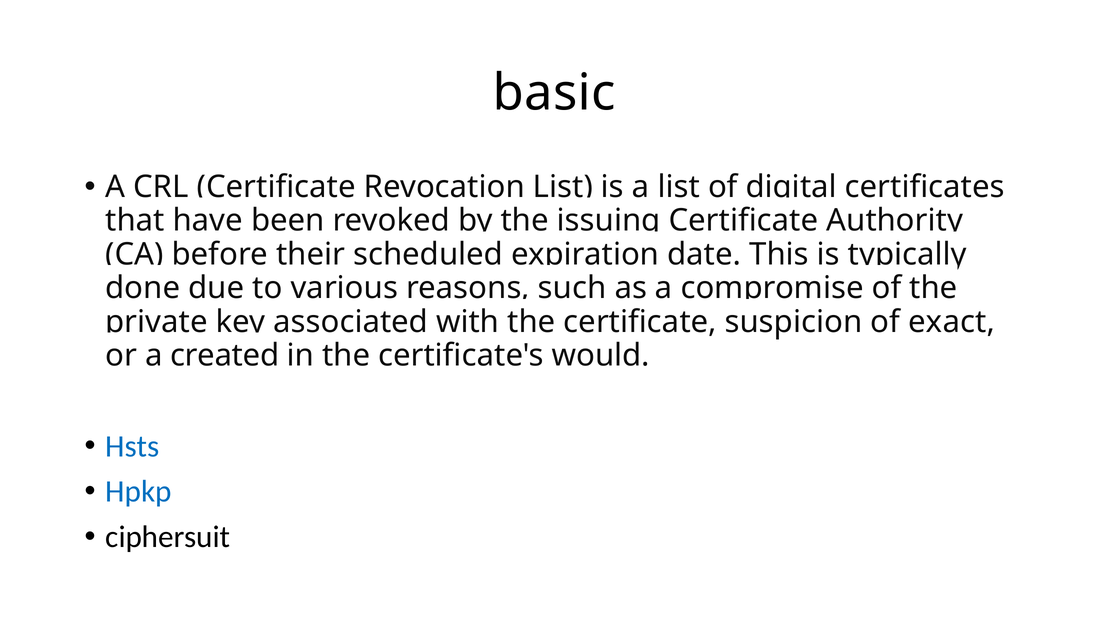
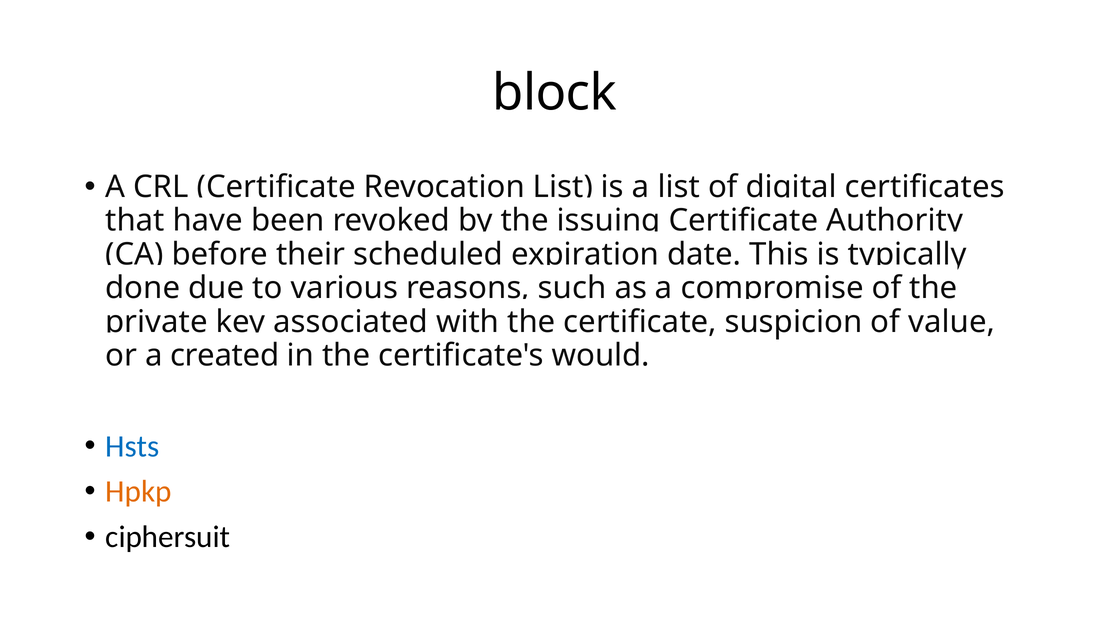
basic: basic -> block (555, 93)
exact: exact -> value (952, 322)
Hpkp colour: blue -> orange (139, 491)
